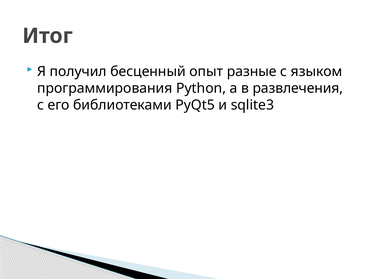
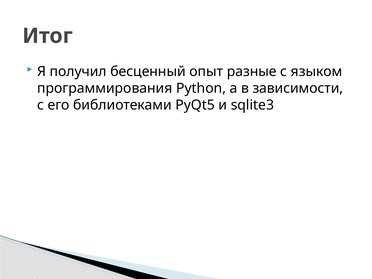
развлечения: развлечения -> зависимости (298, 88)
